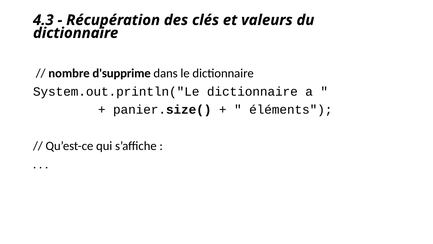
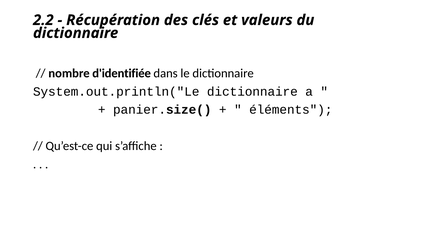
4.3: 4.3 -> 2.2 (43, 20)
d'supprime: d'supprime -> d'identifiée (122, 73)
